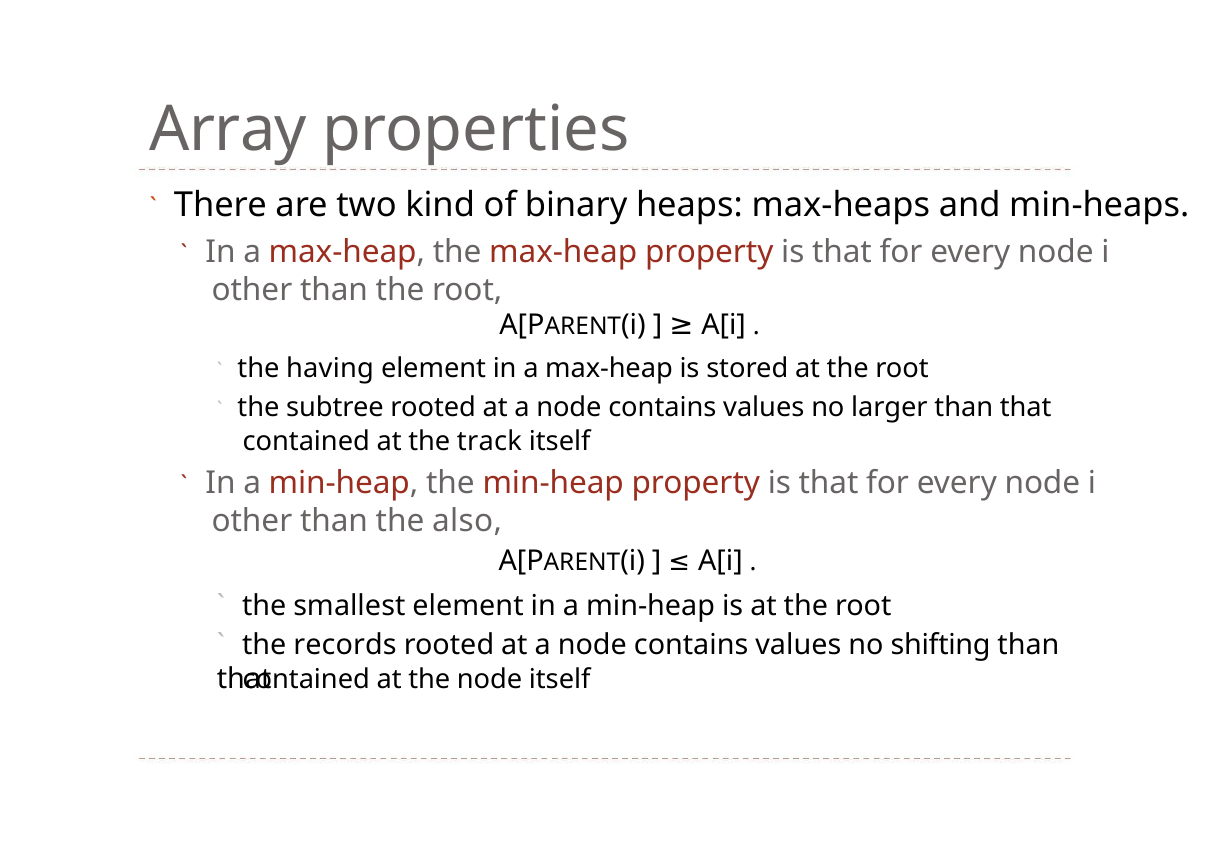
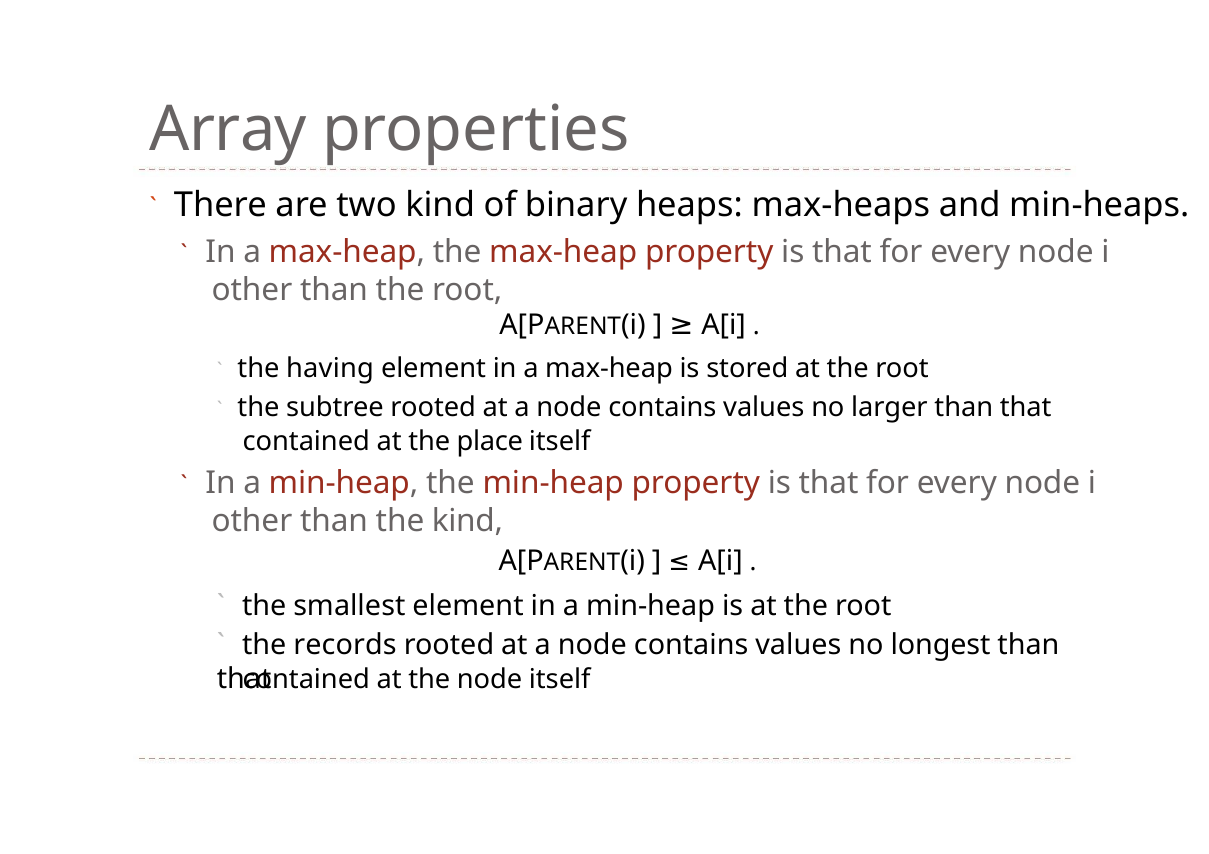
track: track -> place (490, 441)
the also: also -> kind (467, 522)
shifting: shifting -> longest (941, 646)
